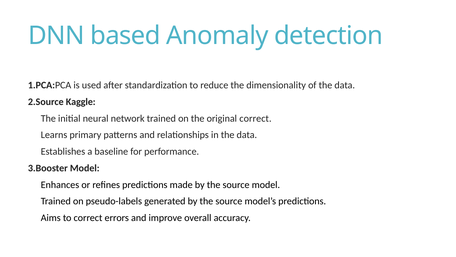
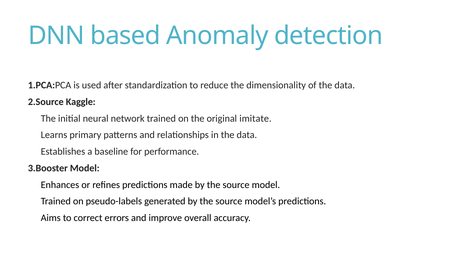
original correct: correct -> imitate (255, 118)
